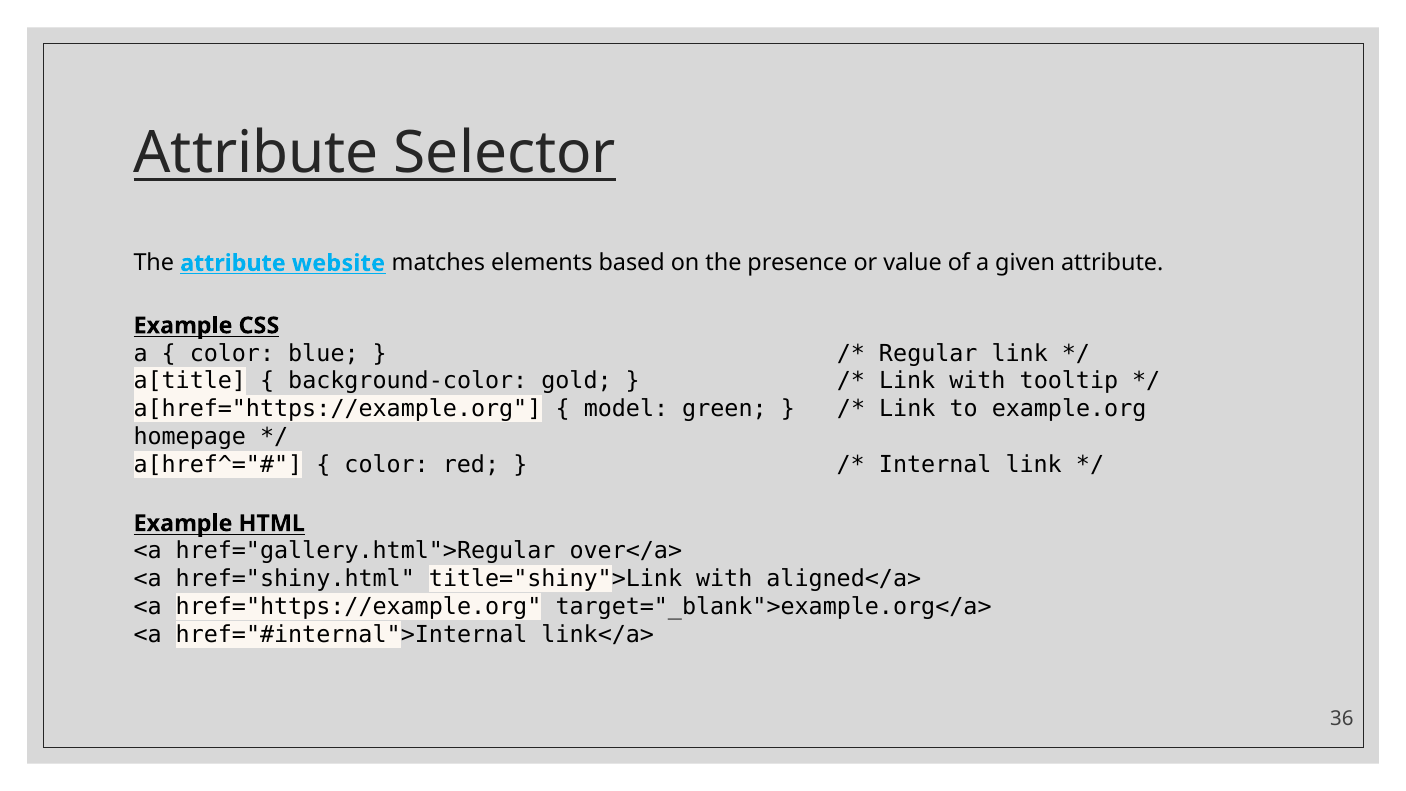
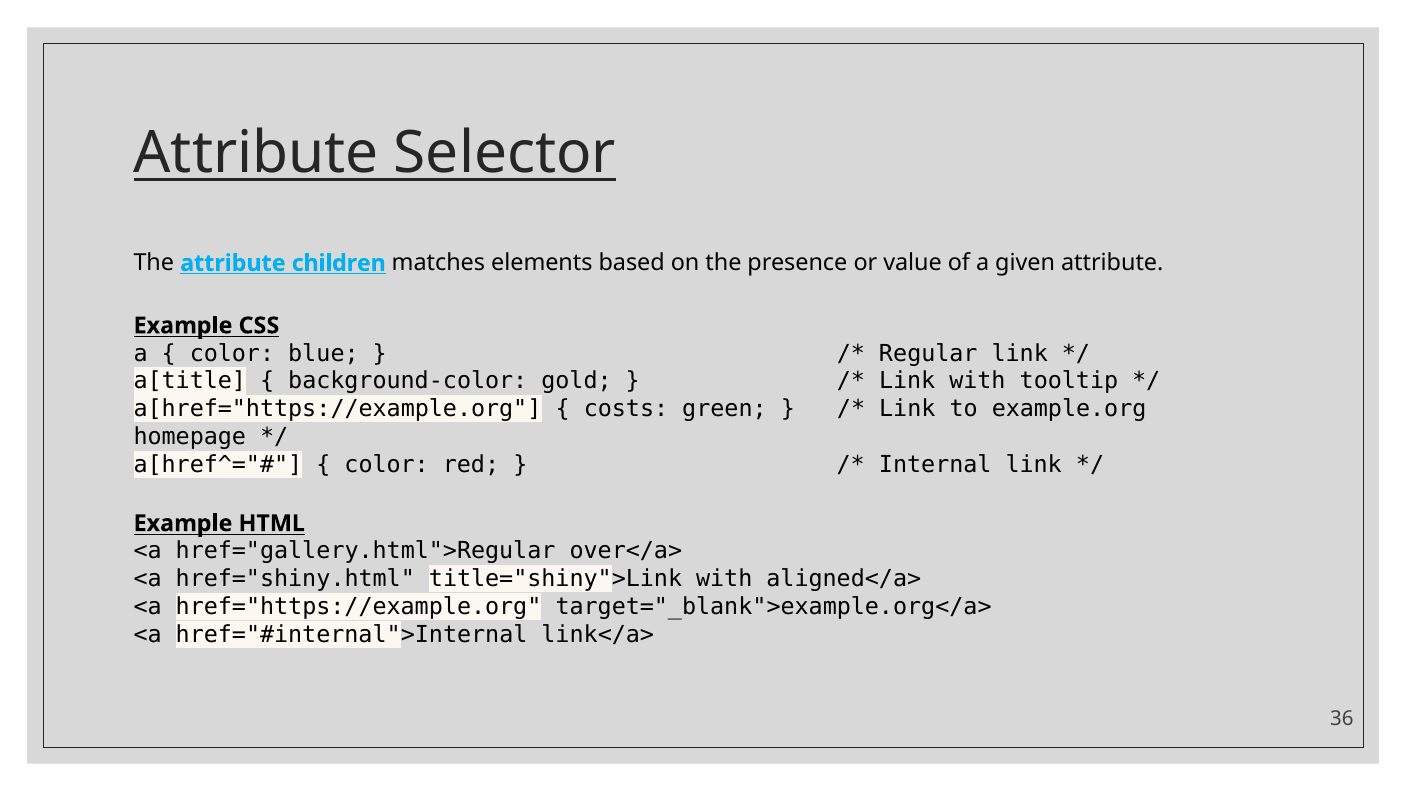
website: website -> children (339, 263)
model: model -> costs (626, 409)
